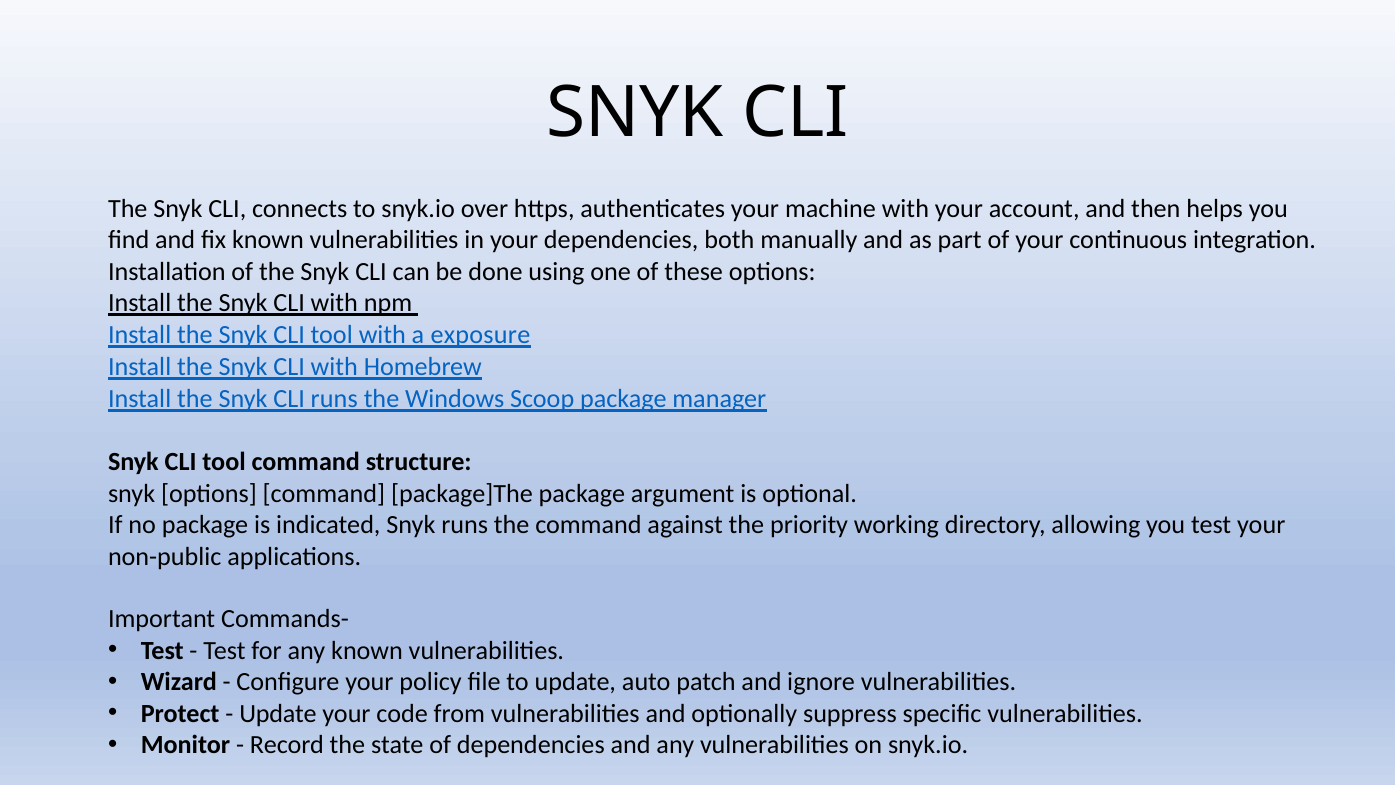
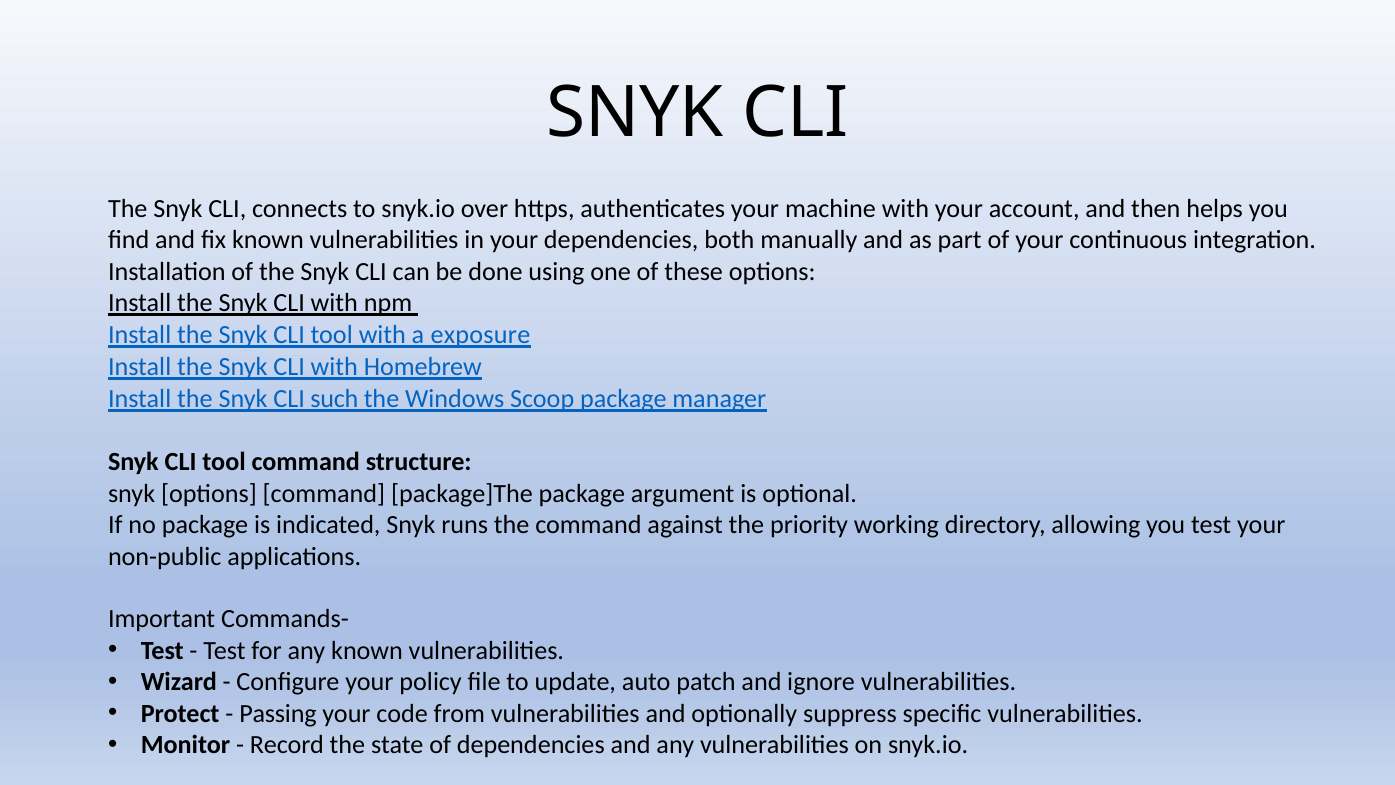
CLI runs: runs -> such (334, 399)
Update: Update -> Passing (278, 713)
